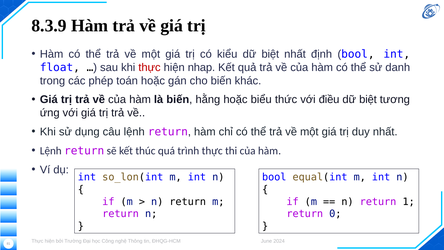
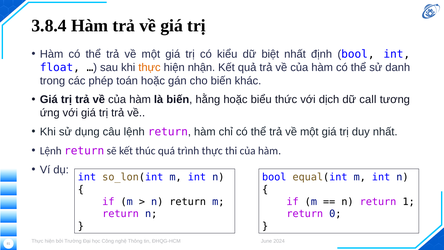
8.3.9: 8.3.9 -> 3.8.4 (49, 26)
thực colour: red -> orange (150, 67)
nhap: nhap -> nhận (201, 67)
điều: điều -> dịch (329, 100)
biệt: biệt -> call (368, 100)
